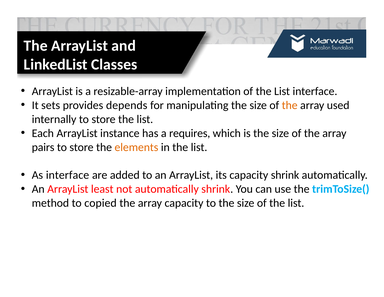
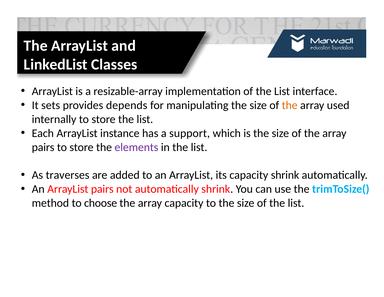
requires: requires -> support (190, 133)
elements colour: orange -> purple (136, 147)
As interface: interface -> traverses (68, 175)
ArrayList least: least -> pairs (102, 189)
copied: copied -> choose (101, 203)
